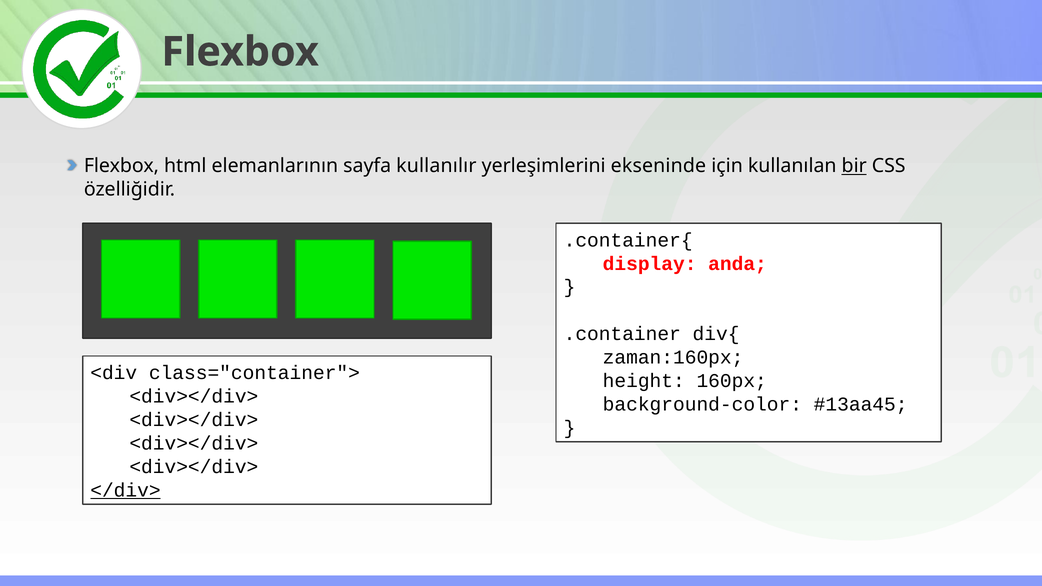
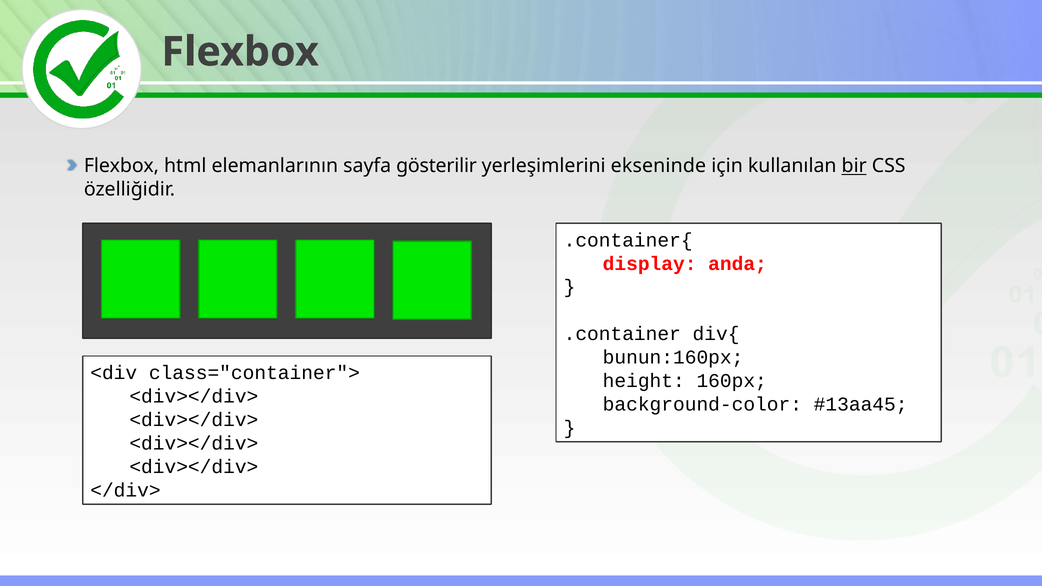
kullanılır: kullanılır -> gösterilir (437, 166)
zaman:160px: zaman:160px -> bunun:160px (673, 357)
</div> underline: present -> none (125, 490)
